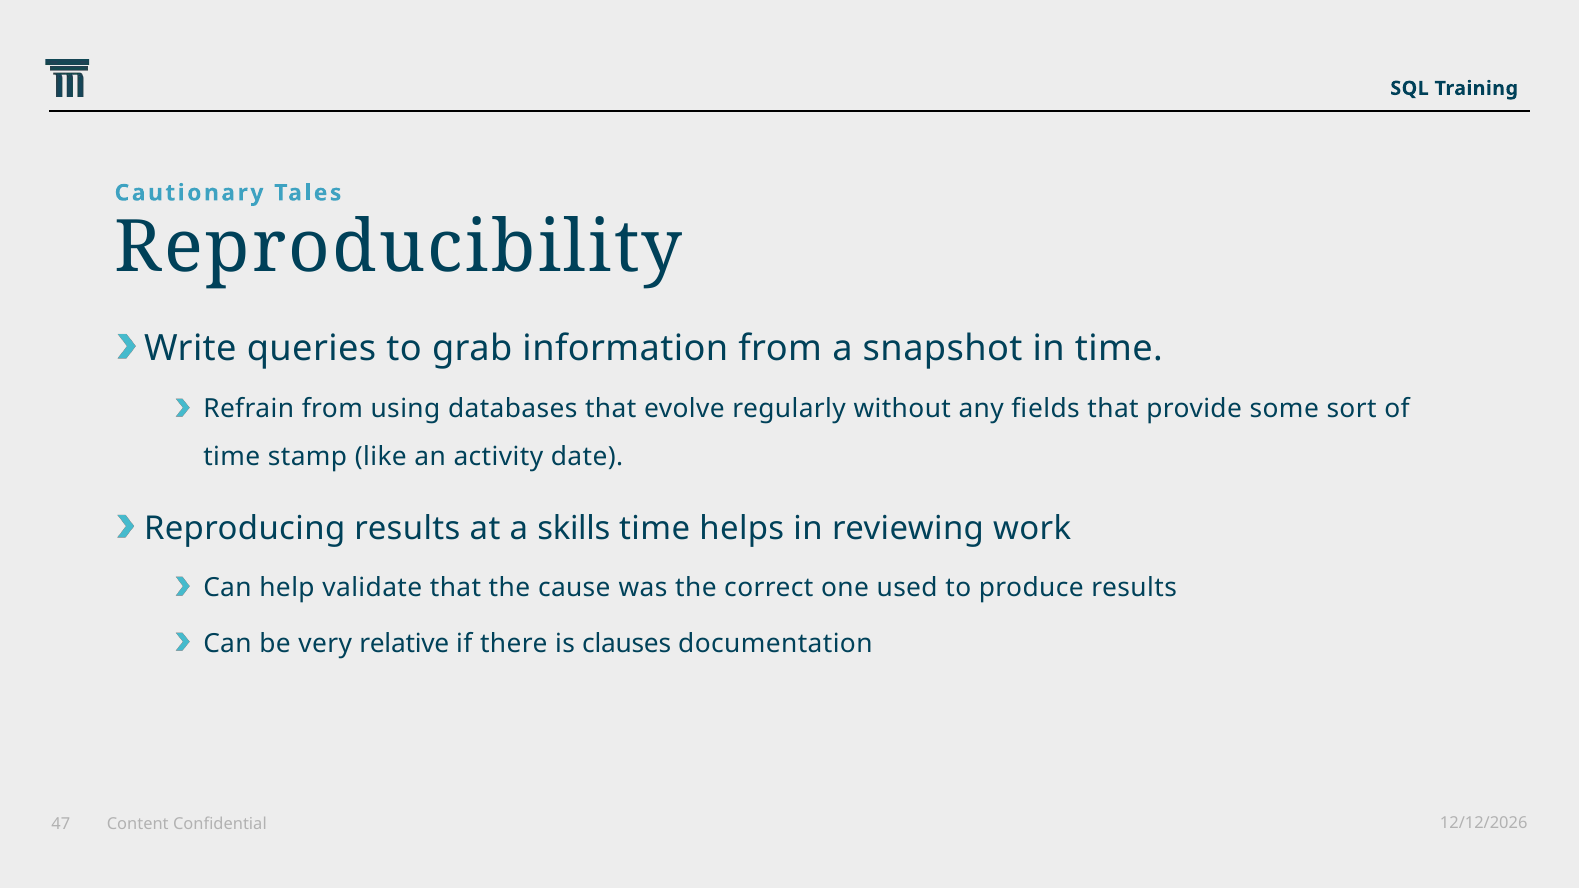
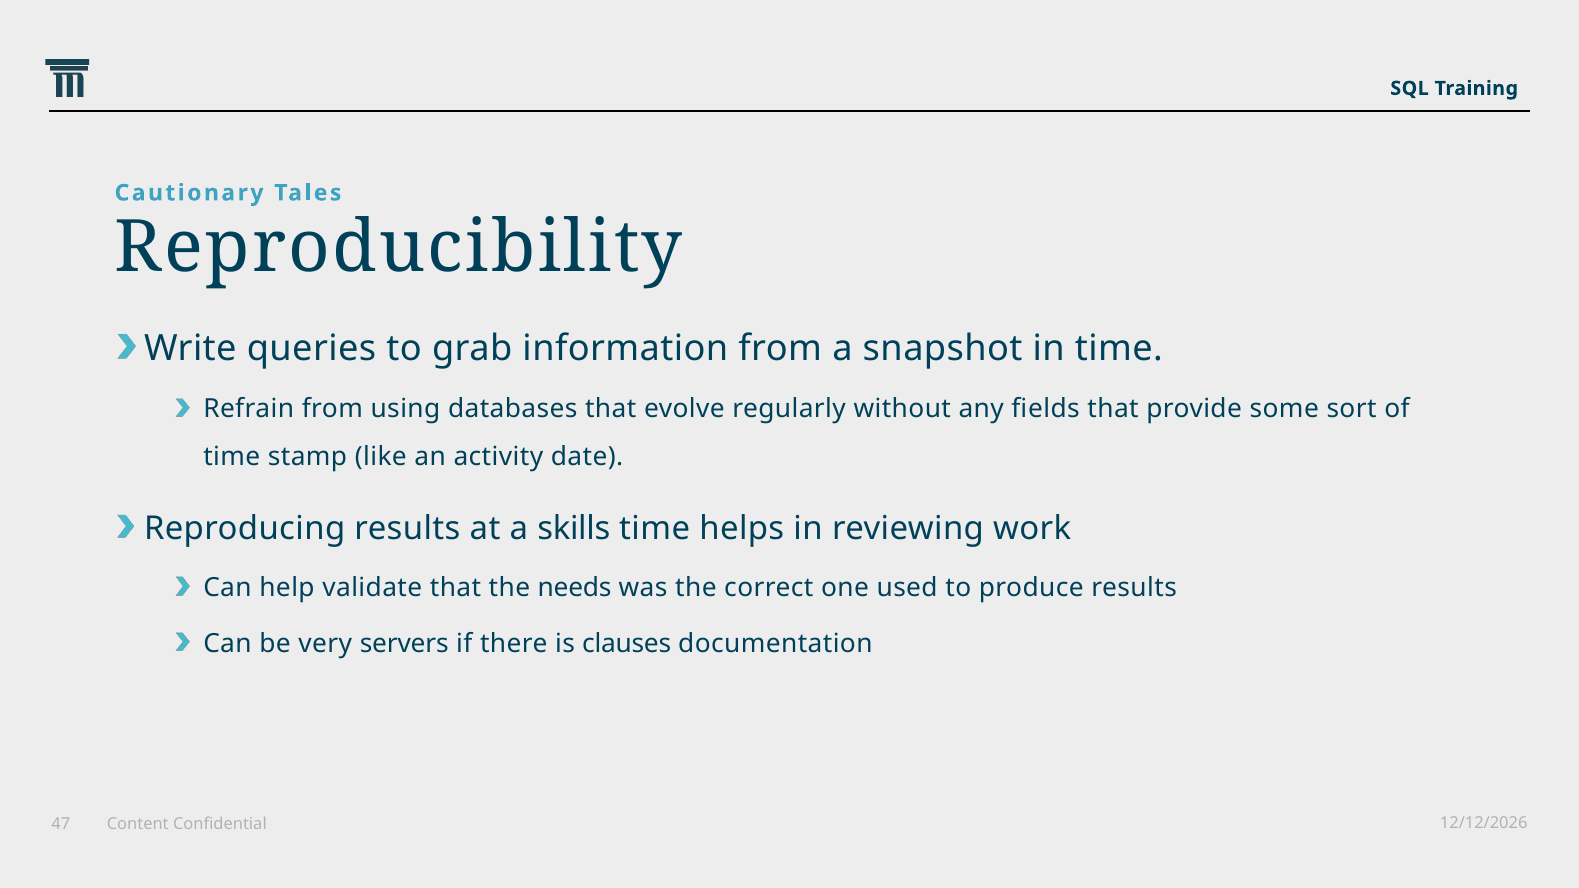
cause: cause -> needs (575, 588)
relative: relative -> servers (404, 643)
